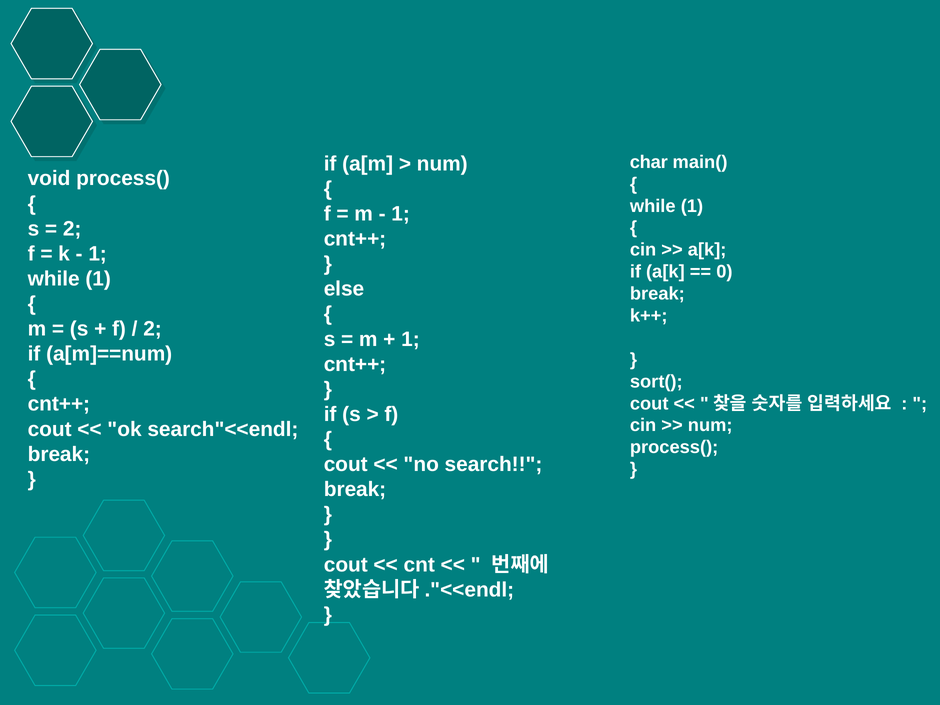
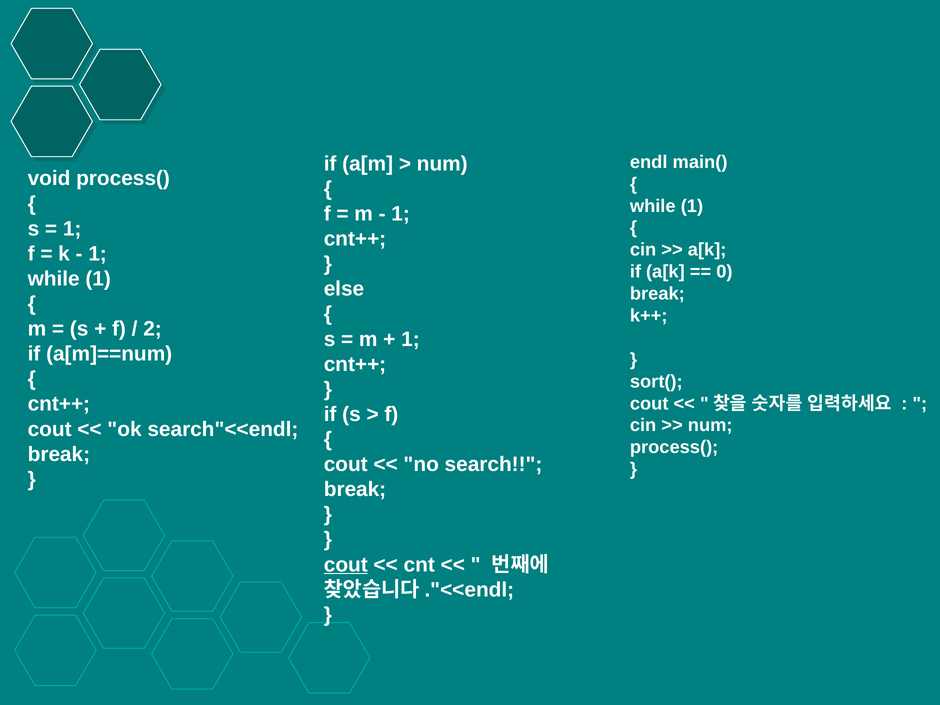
char: char -> endl (649, 162)
2: 2 -> 1 (72, 229)
cout underline: none -> present (346, 565)
